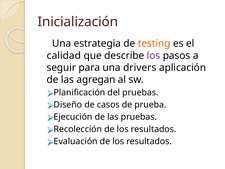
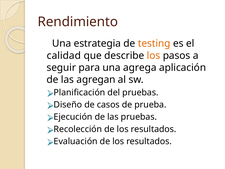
Inicialización: Inicialización -> Rendimiento (78, 22)
los colour: purple -> orange (154, 55)
drivers: drivers -> agrega (140, 67)
